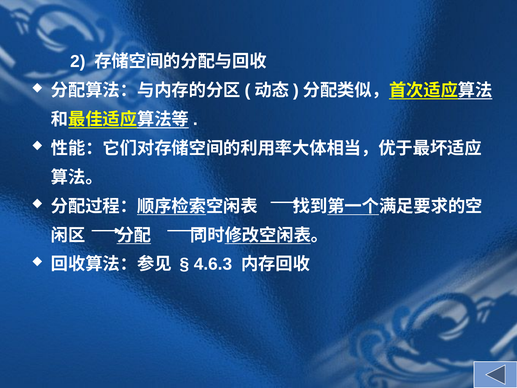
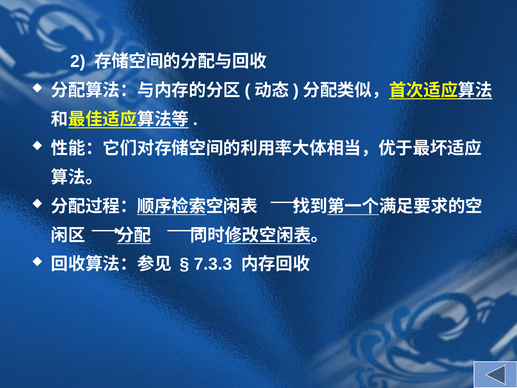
4.6.3: 4.6.3 -> 7.3.3 (213, 264)
